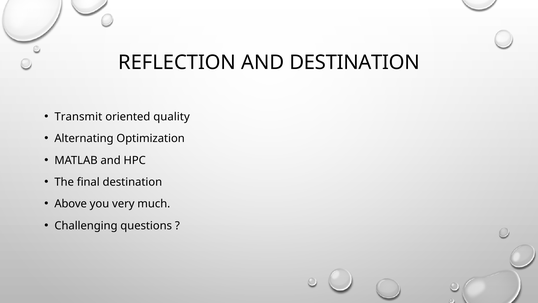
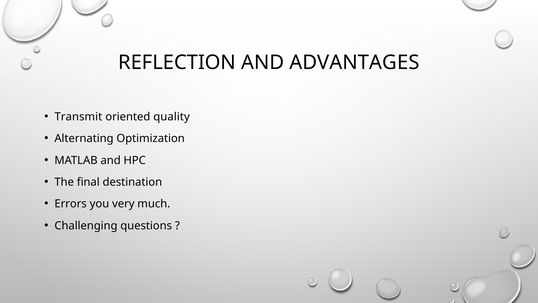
AND DESTINATION: DESTINATION -> ADVANTAGES (354, 62)
Above: Above -> Errors (71, 204)
